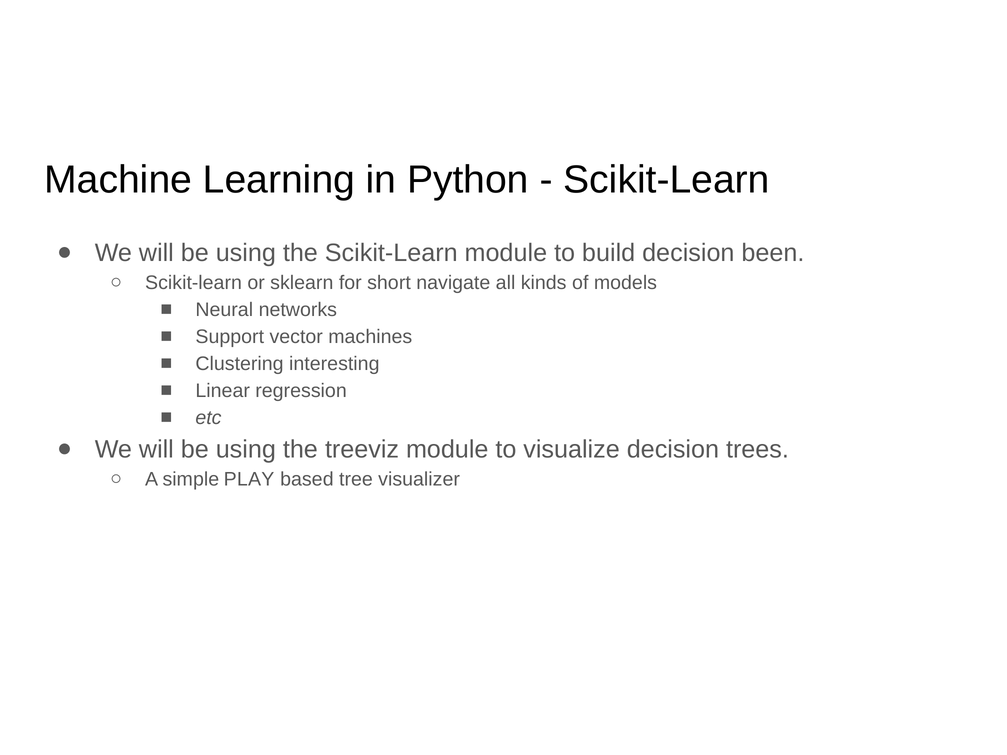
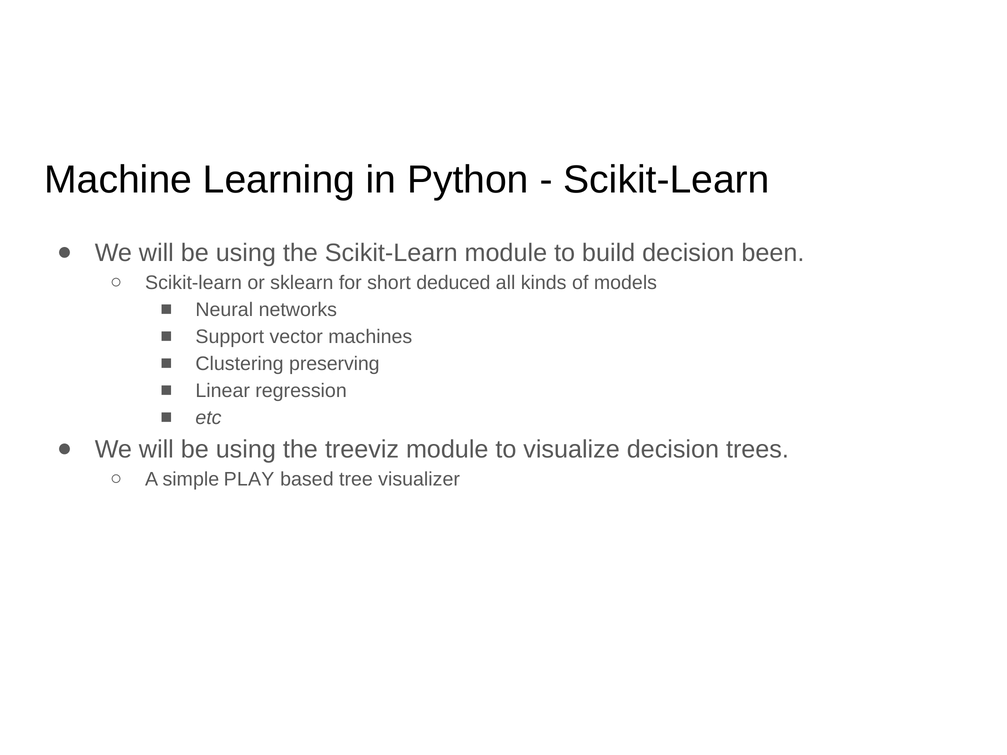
navigate: navigate -> deduced (453, 283)
interesting: interesting -> preserving (334, 364)
